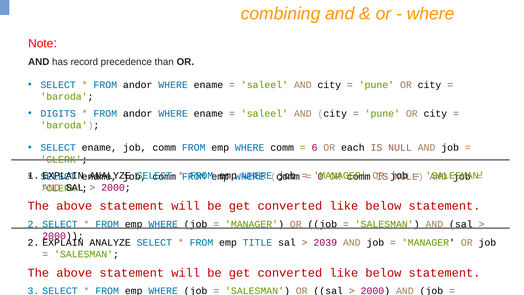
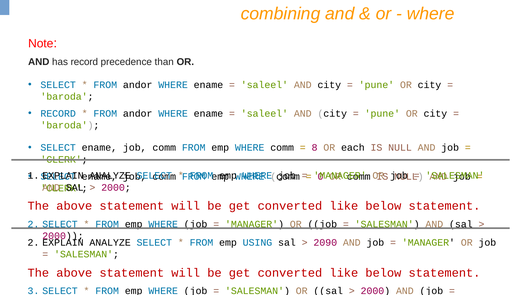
DIGITS: DIGITS -> RECORD (58, 113)
6: 6 -> 8 (315, 148)
TITLE: TITLE -> USING (257, 242)
2039: 2039 -> 2090 (325, 242)
